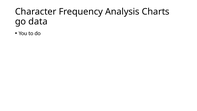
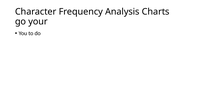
data: data -> your (38, 21)
